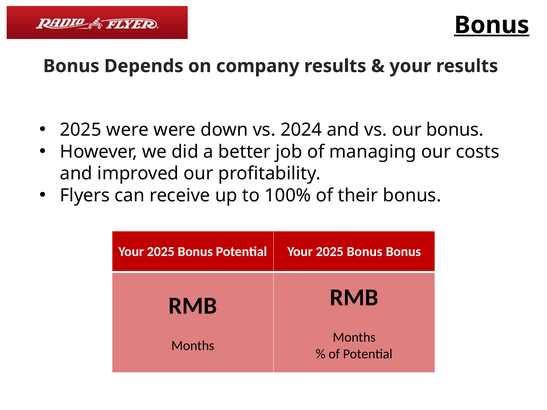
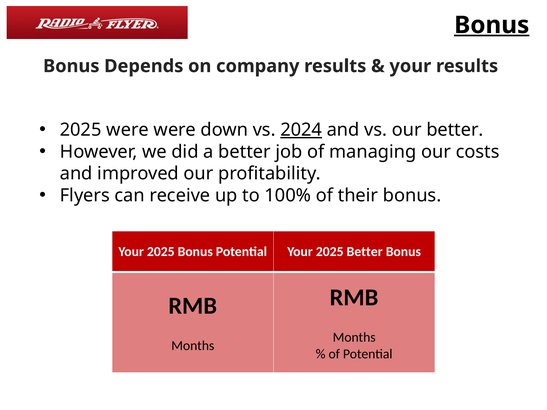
2024 underline: none -> present (301, 130)
our bonus: bonus -> better (455, 130)
Bonus: Bonus -> Better (365, 252)
